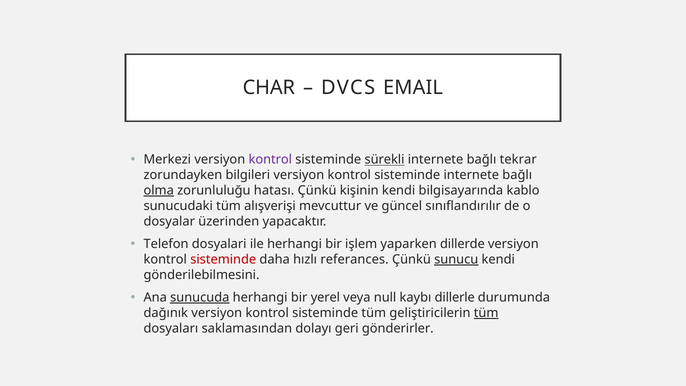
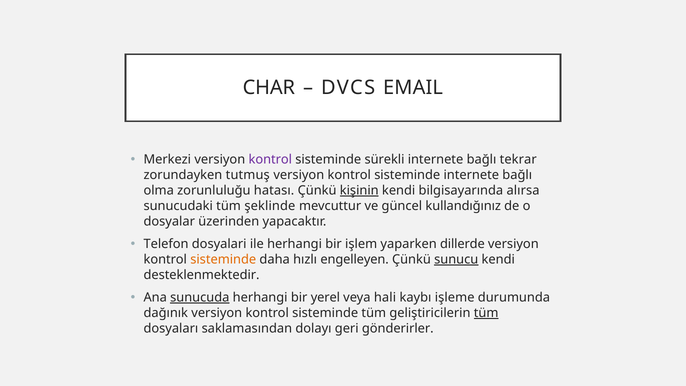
sürekli underline: present -> none (385, 160)
bilgileri: bilgileri -> tutmuş (248, 175)
olma underline: present -> none (159, 190)
kişinin underline: none -> present (359, 190)
kablo: kablo -> alırsa (523, 190)
alışverişi: alışverişi -> şeklinde (270, 206)
sınıflandırılır: sınıflandırılır -> kullandığınız (463, 206)
sisteminde colour: red -> orange (223, 259)
referances: referances -> engelleyen (355, 259)
gönderilebilmesini: gönderilebilmesini -> desteklenmektedir (202, 275)
null: null -> hali (385, 297)
dillerle: dillerle -> işleme (455, 297)
